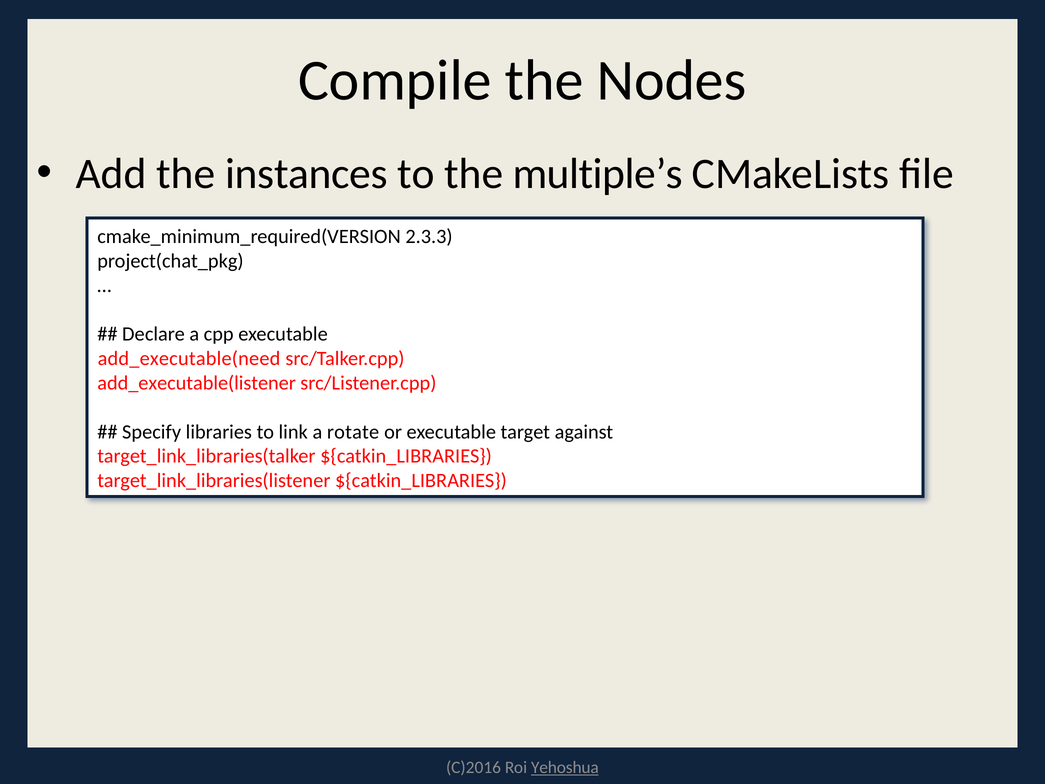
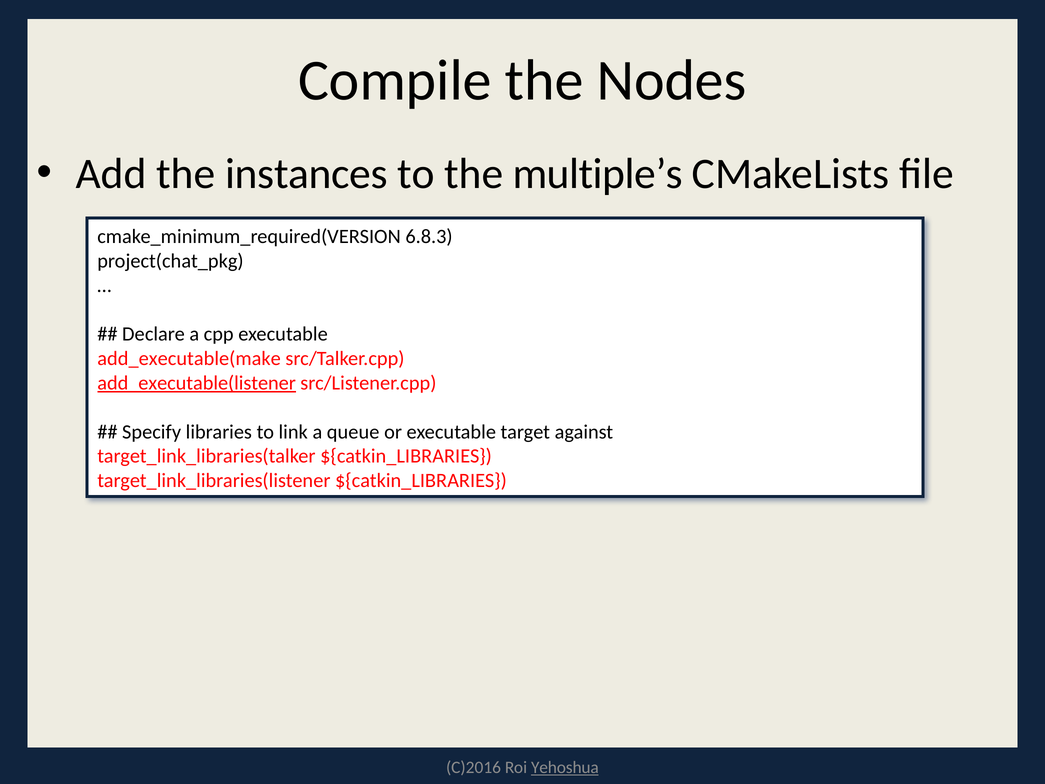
2.3.3: 2.3.3 -> 6.8.3 (429, 236)
add_executable(need: add_executable(need -> add_executable(make (189, 358)
add_executable(listener underline: none -> present (197, 383)
rotate: rotate -> queue (353, 432)
